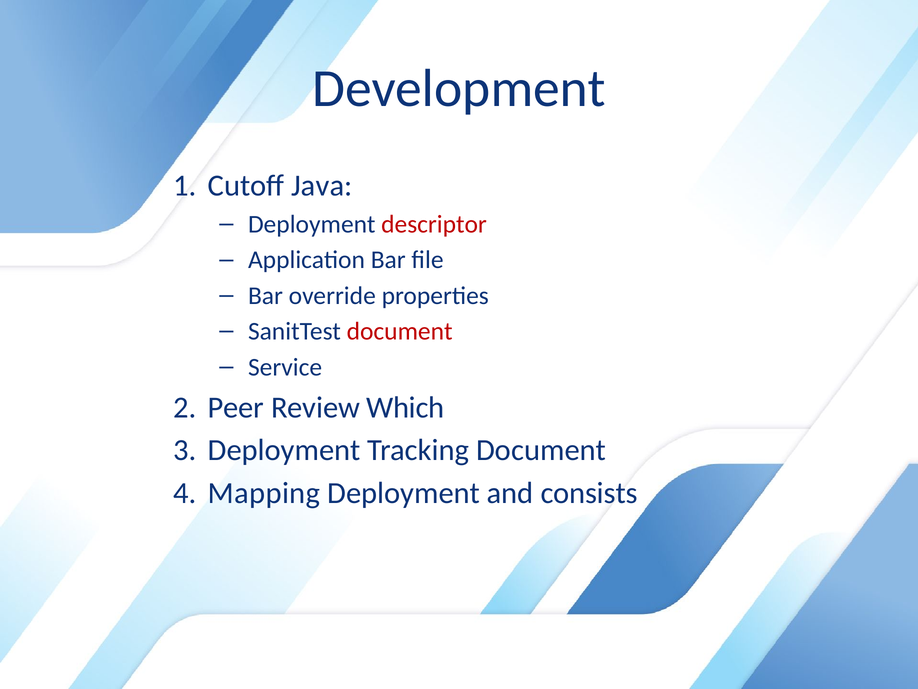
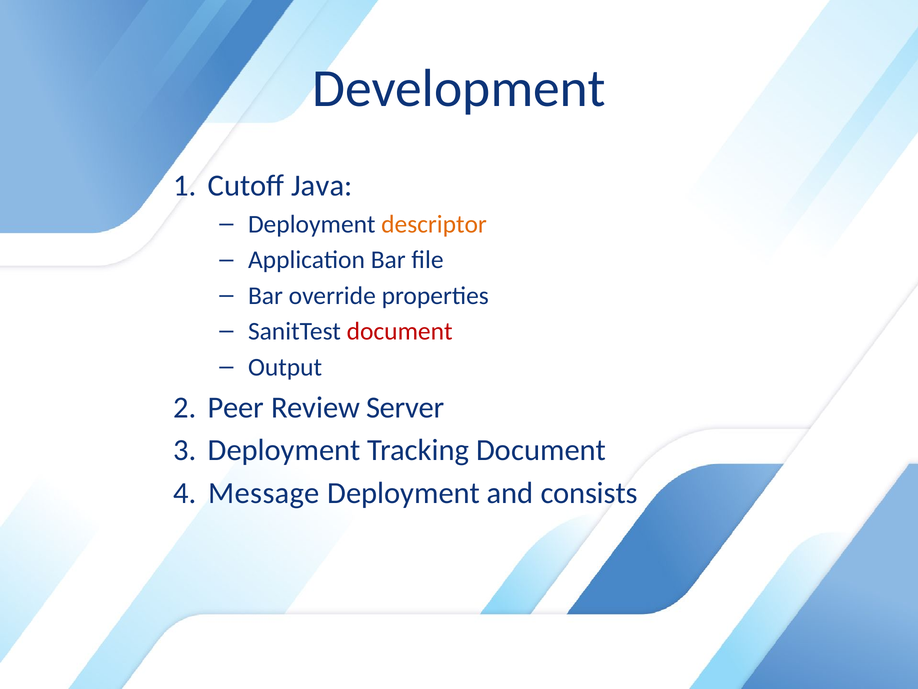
descriptor colour: red -> orange (434, 224)
Service: Service -> Output (285, 367)
Which: Which -> Server (405, 407)
Mapping: Mapping -> Message (264, 493)
